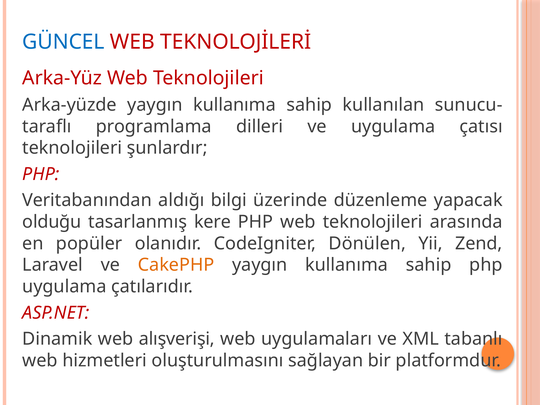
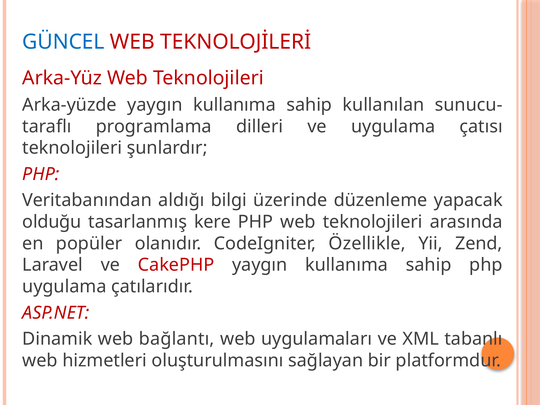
Dönülen: Dönülen -> Özellikle (367, 243)
CakePHP colour: orange -> red (176, 265)
alışverişi: alışverişi -> bağlantı (177, 339)
